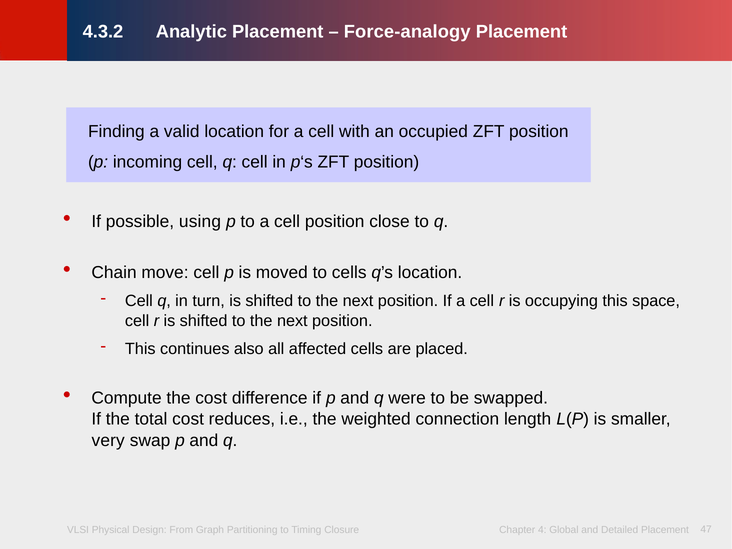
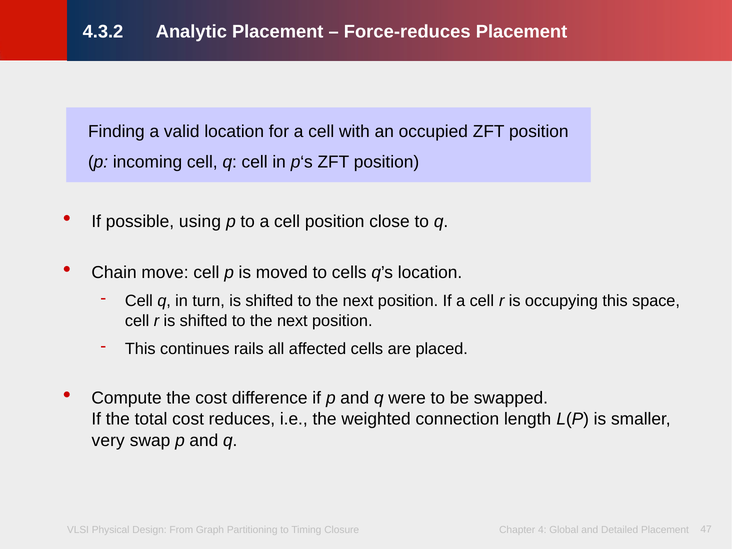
Force-analogy: Force-analogy -> Force-reduces (407, 32)
also: also -> rails (249, 349)
